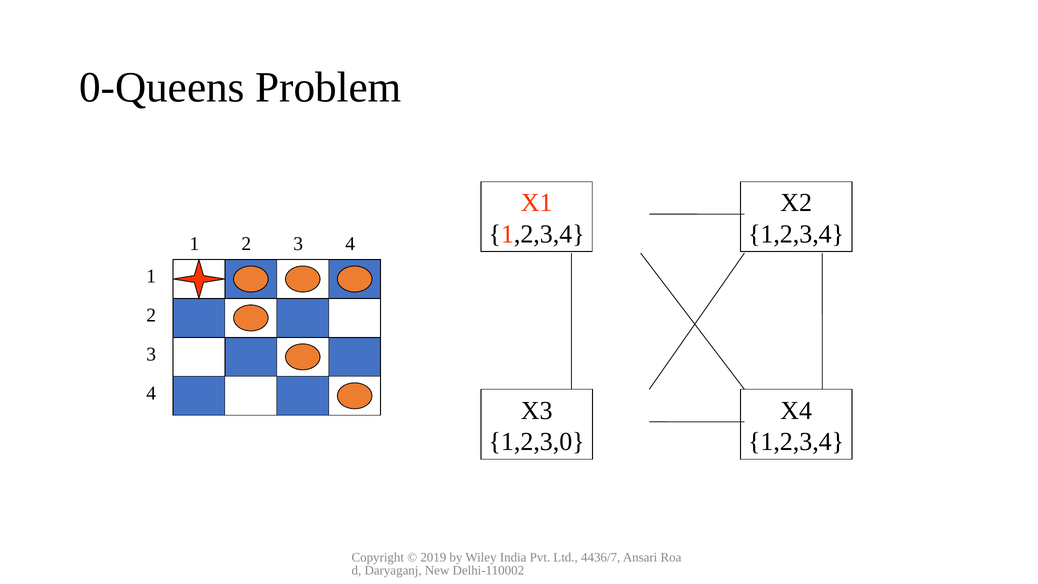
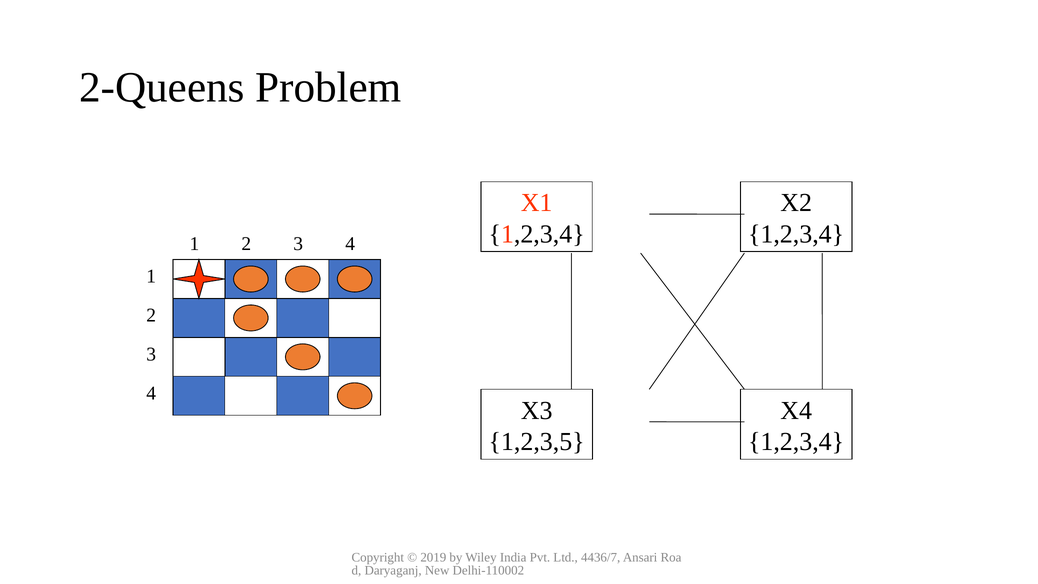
0-Queens: 0-Queens -> 2-Queens (162, 87)
1,2,3,0: 1,2,3,0 -> 1,2,3,5 (537, 442)
